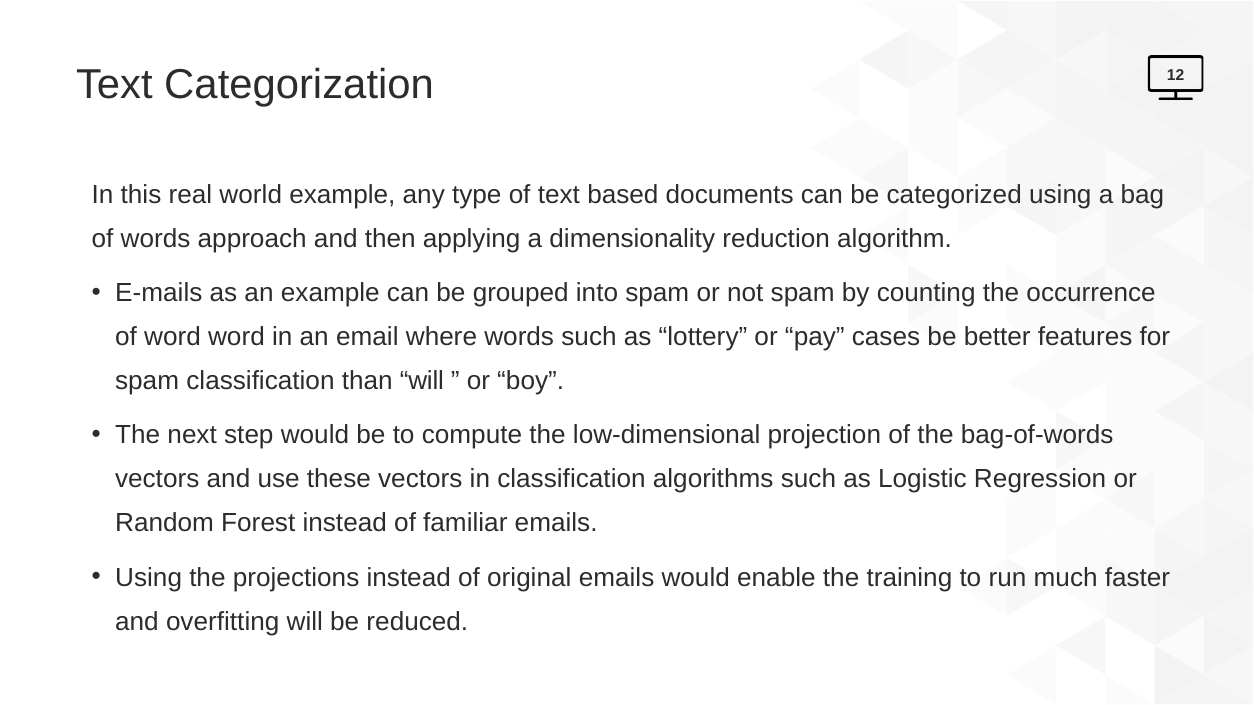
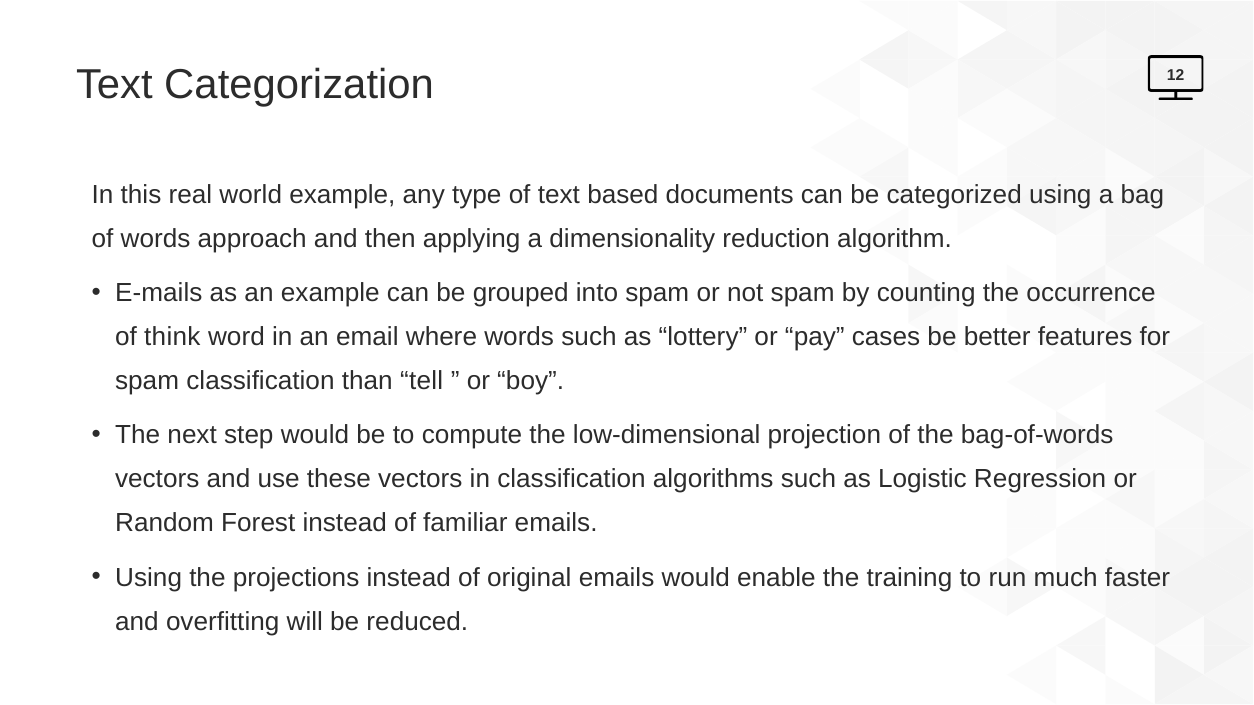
of word: word -> think (172, 337)
than will: will -> tell (422, 381)
